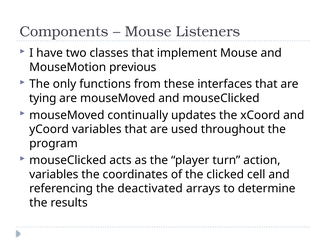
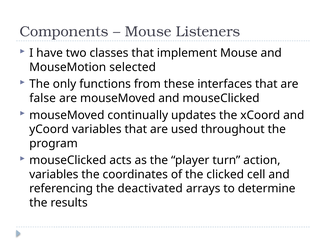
previous: previous -> selected (133, 67)
tying: tying -> false (43, 98)
